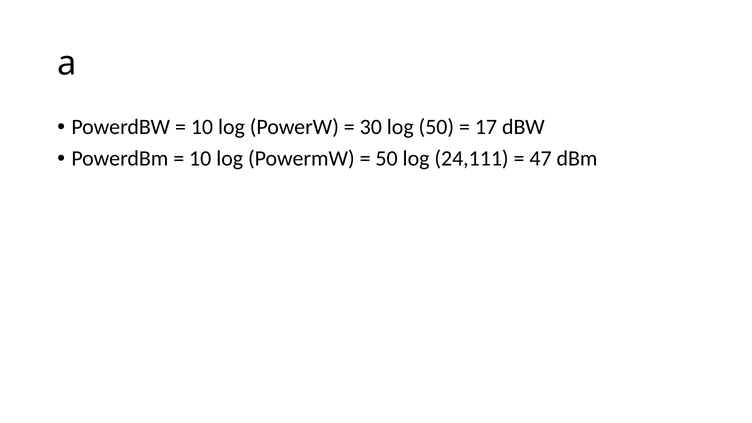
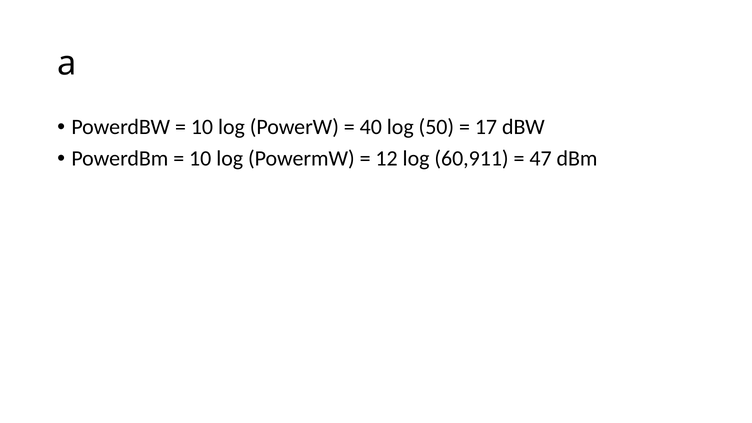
30: 30 -> 40 (371, 127)
50: 50 -> 12 (387, 159)
24,111: 24,111 -> 60,911 (472, 159)
